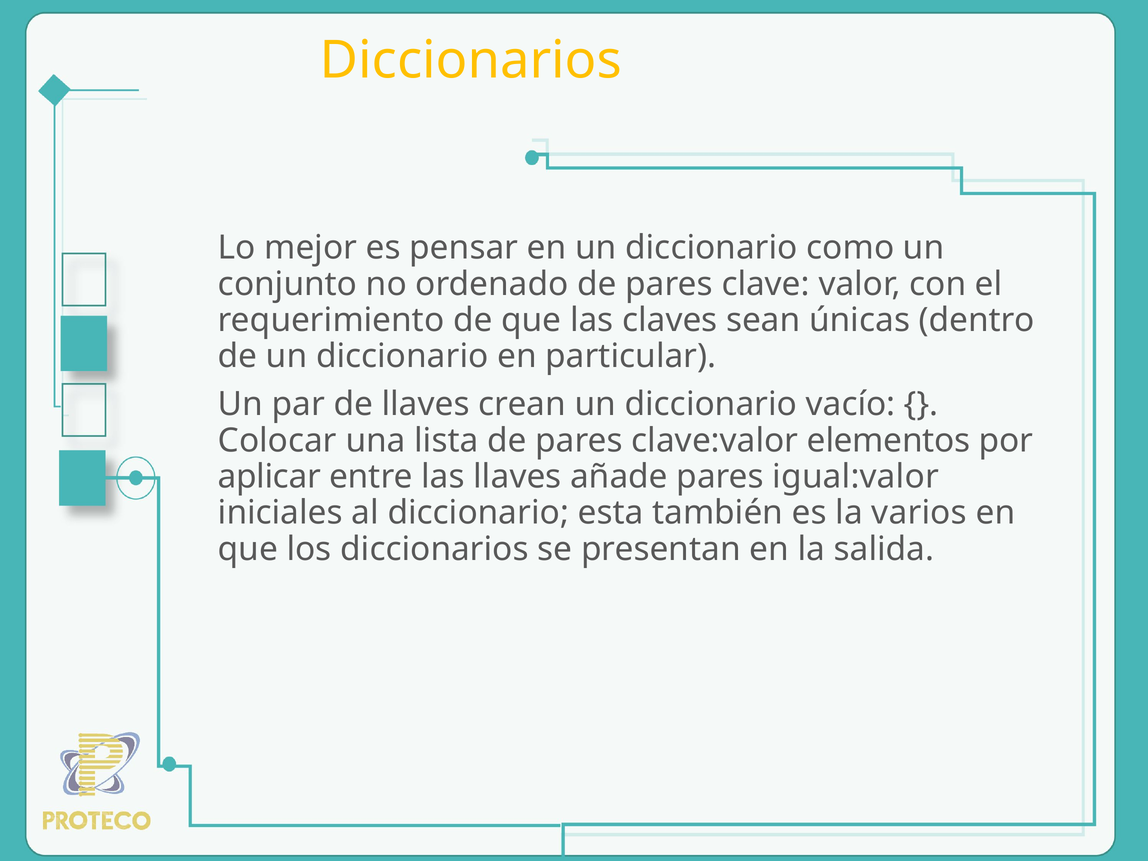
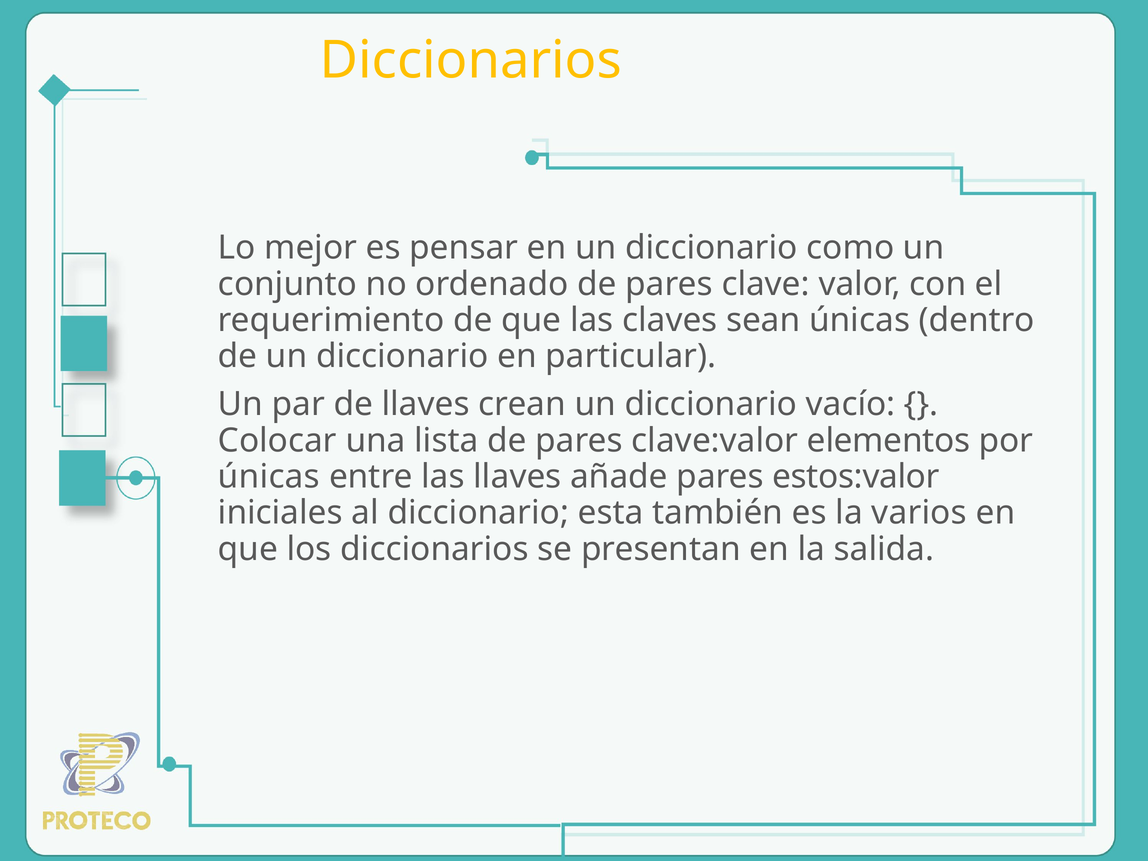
aplicar: aplicar -> únicas (269, 477)
igual:valor: igual:valor -> estos:valor (856, 477)
